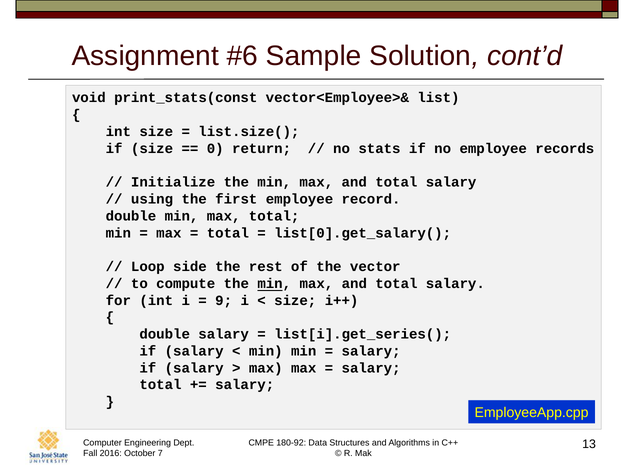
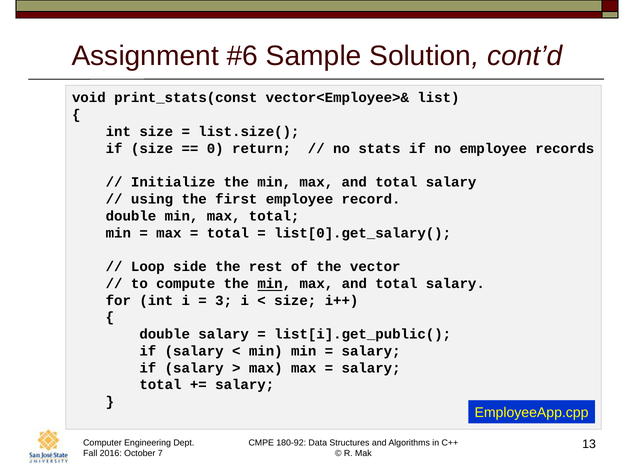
9: 9 -> 3 (224, 301)
list[i].get_series(: list[i].get_series( -> list[i].get_public( (363, 334)
